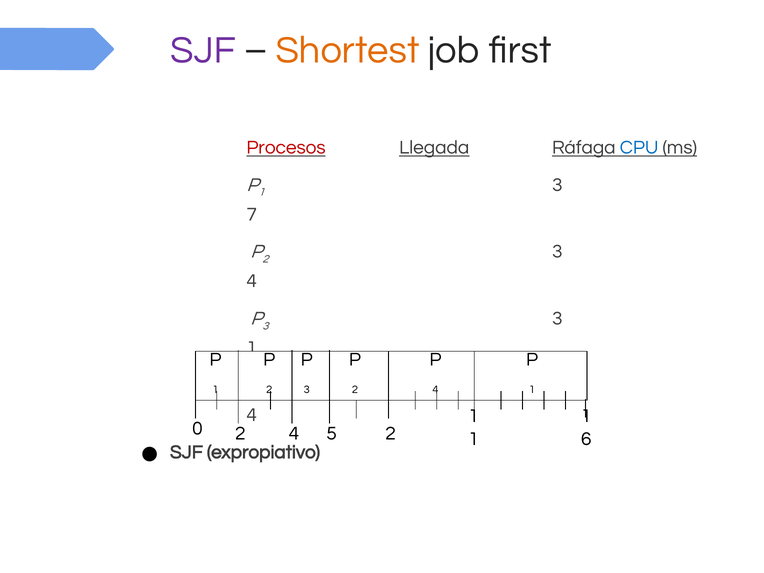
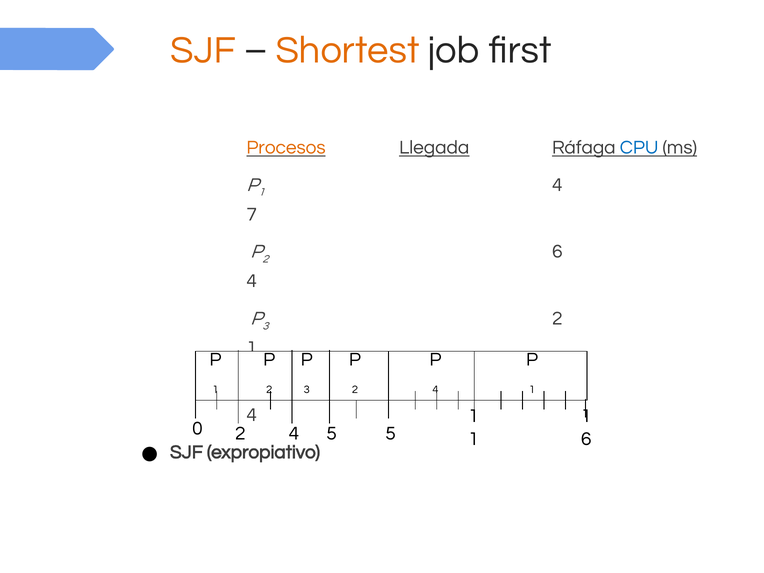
SJF colour: purple -> orange (203, 50)
Procesos colour: red -> orange (286, 147)
3: 3 -> 4 (557, 185)
3: 3 -> 6 (557, 252)
3: 3 -> 2 (557, 319)
5 2: 2 -> 5 (391, 433)
